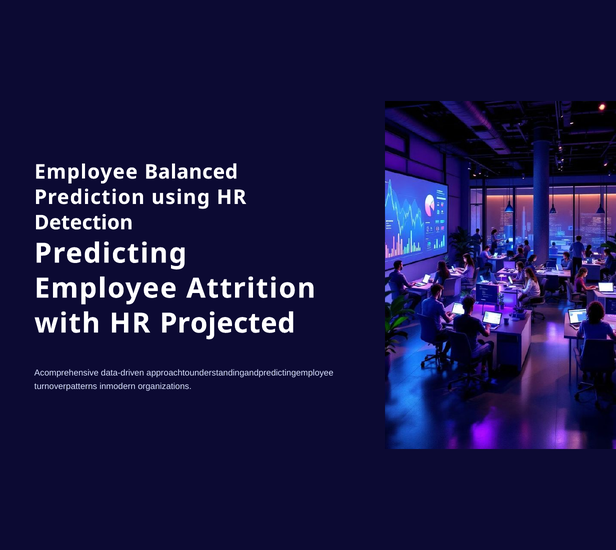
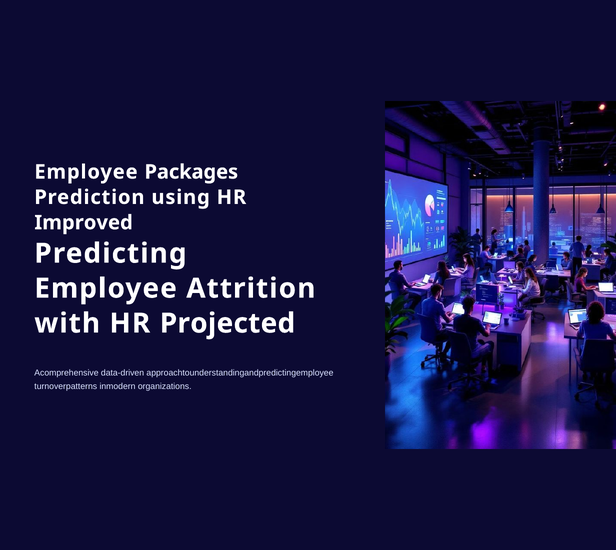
Balanced: Balanced -> Packages (191, 172)
Detection: Detection -> Improved (84, 222)
